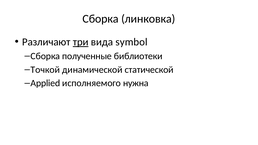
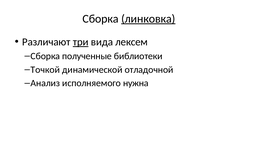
линковка underline: none -> present (148, 19)
symbol: symbol -> лексем (132, 42)
статической: статической -> отладочной (149, 70)
Applied: Applied -> Анализ (45, 83)
